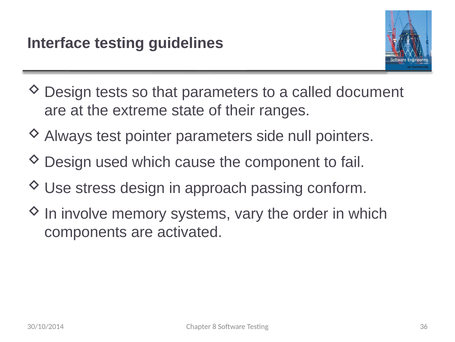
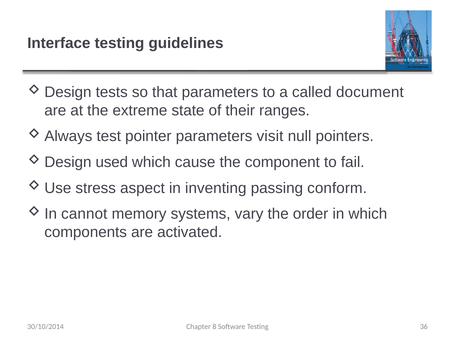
side: side -> visit (270, 136)
design: design -> aspect (142, 188)
approach: approach -> inventing (216, 188)
involve: involve -> cannot (84, 213)
